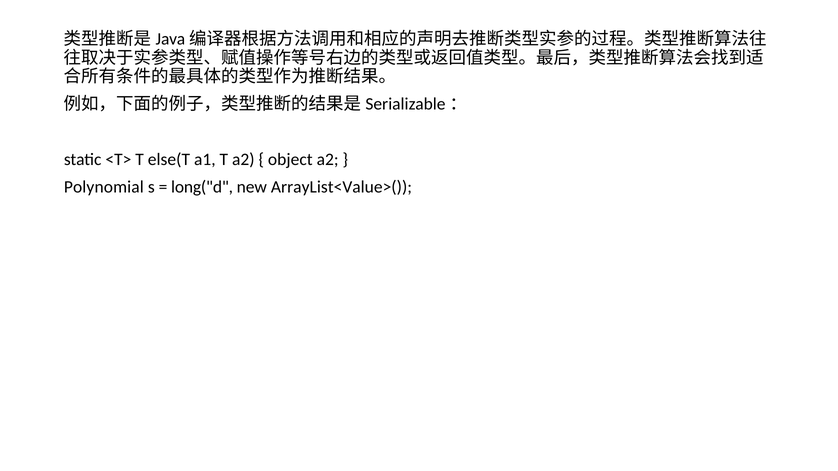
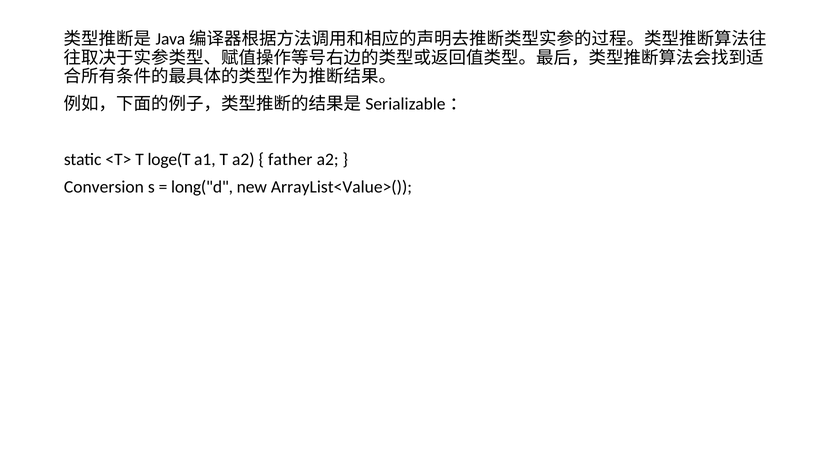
else(T: else(T -> loge(T (169, 159)
object: object -> father (290, 159)
Polynomial: Polynomial -> Conversion (104, 187)
